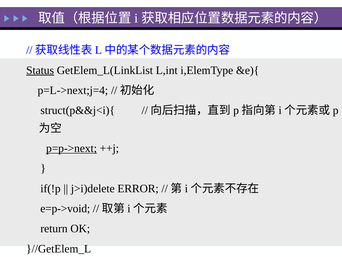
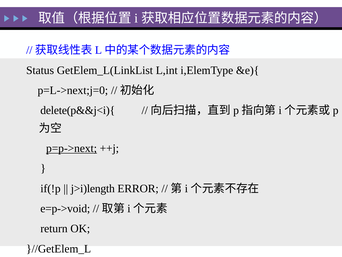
Status underline: present -> none (40, 70)
p=L->next;j=4: p=L->next;j=4 -> p=L->next;j=0 (73, 90)
struct(p&&j<i){: struct(p&&j<i){ -> delete(p&&j<i){ (78, 110)
j>i)delete: j>i)delete -> j>i)length (93, 188)
